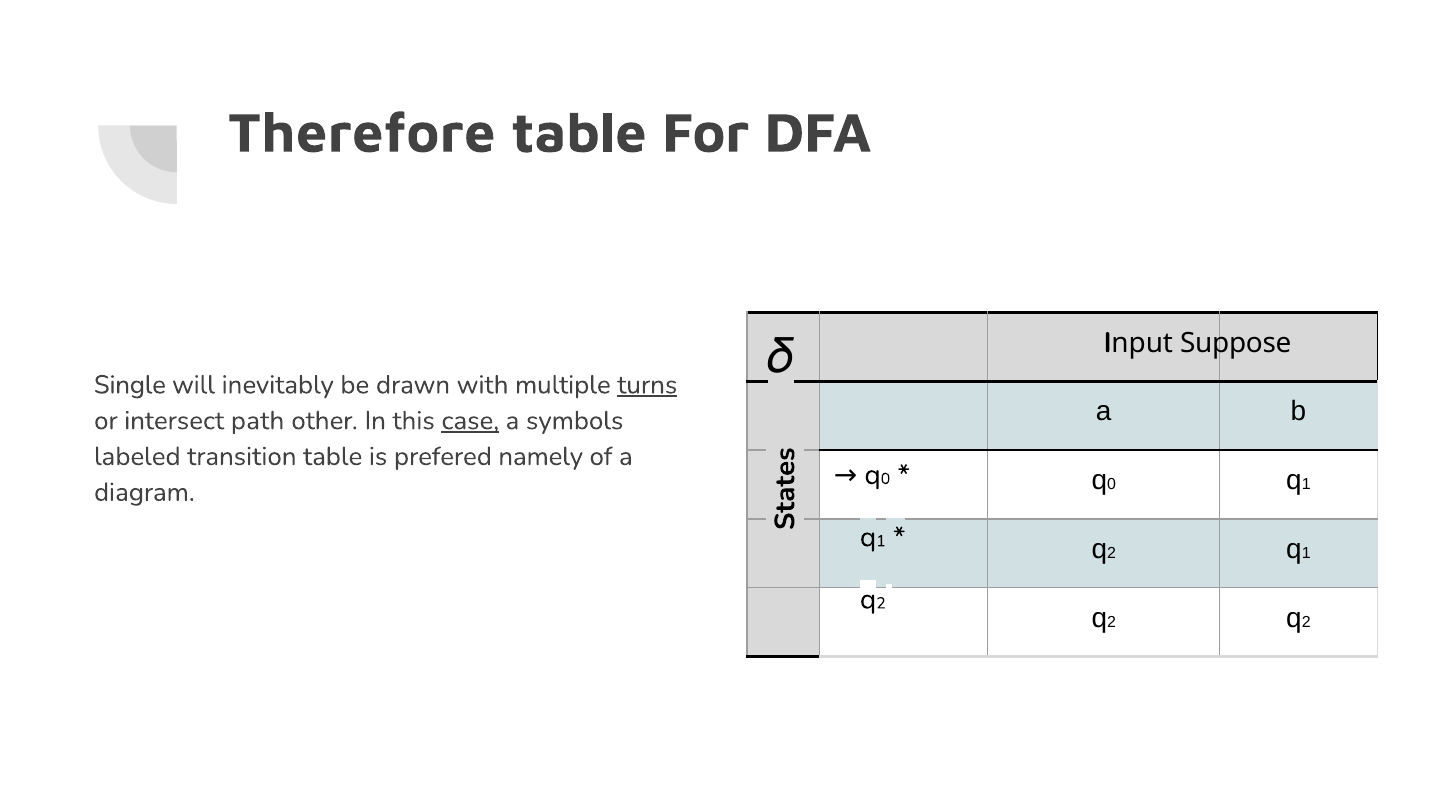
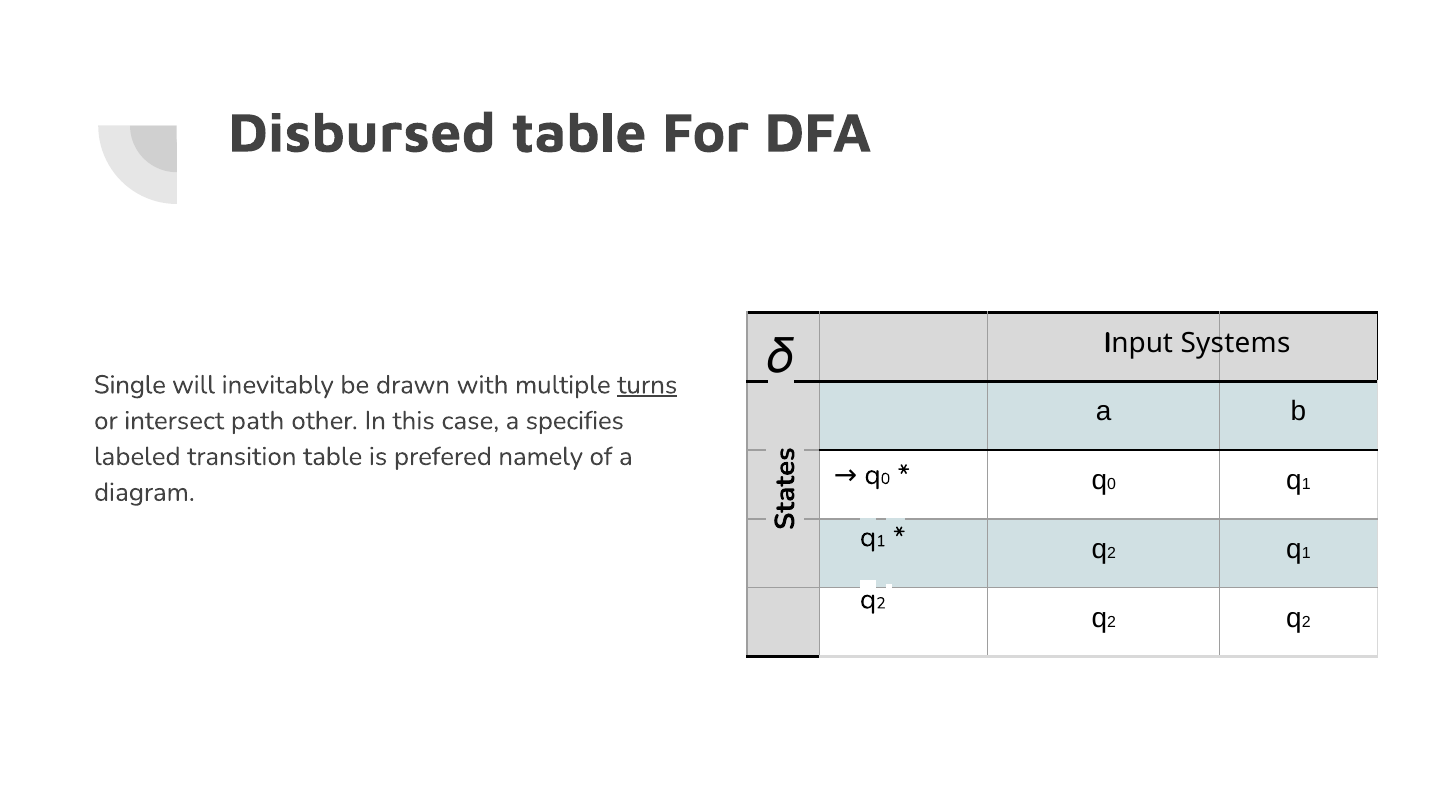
Therefore: Therefore -> Disbursed (362, 133)
Suppose: Suppose -> Systems (1235, 343)
case underline: present -> none (470, 421)
symbols: symbols -> specifies (575, 421)
